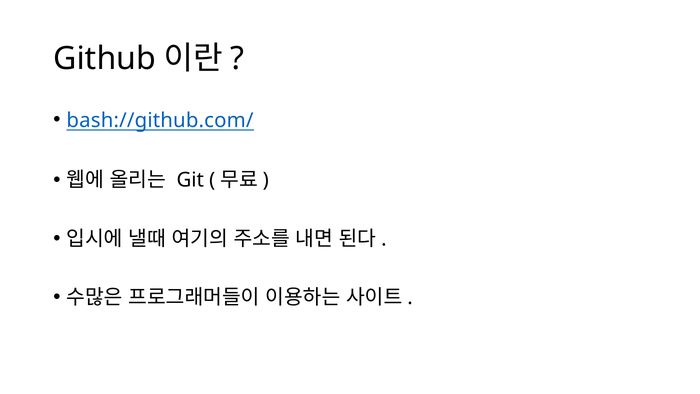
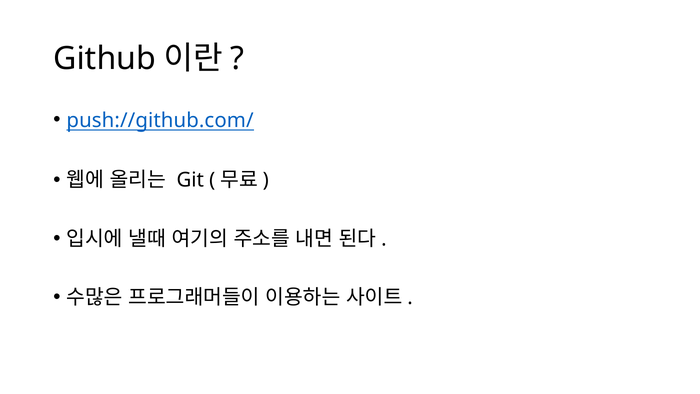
bash://github.com/: bash://github.com/ -> push://github.com/ (160, 121)
